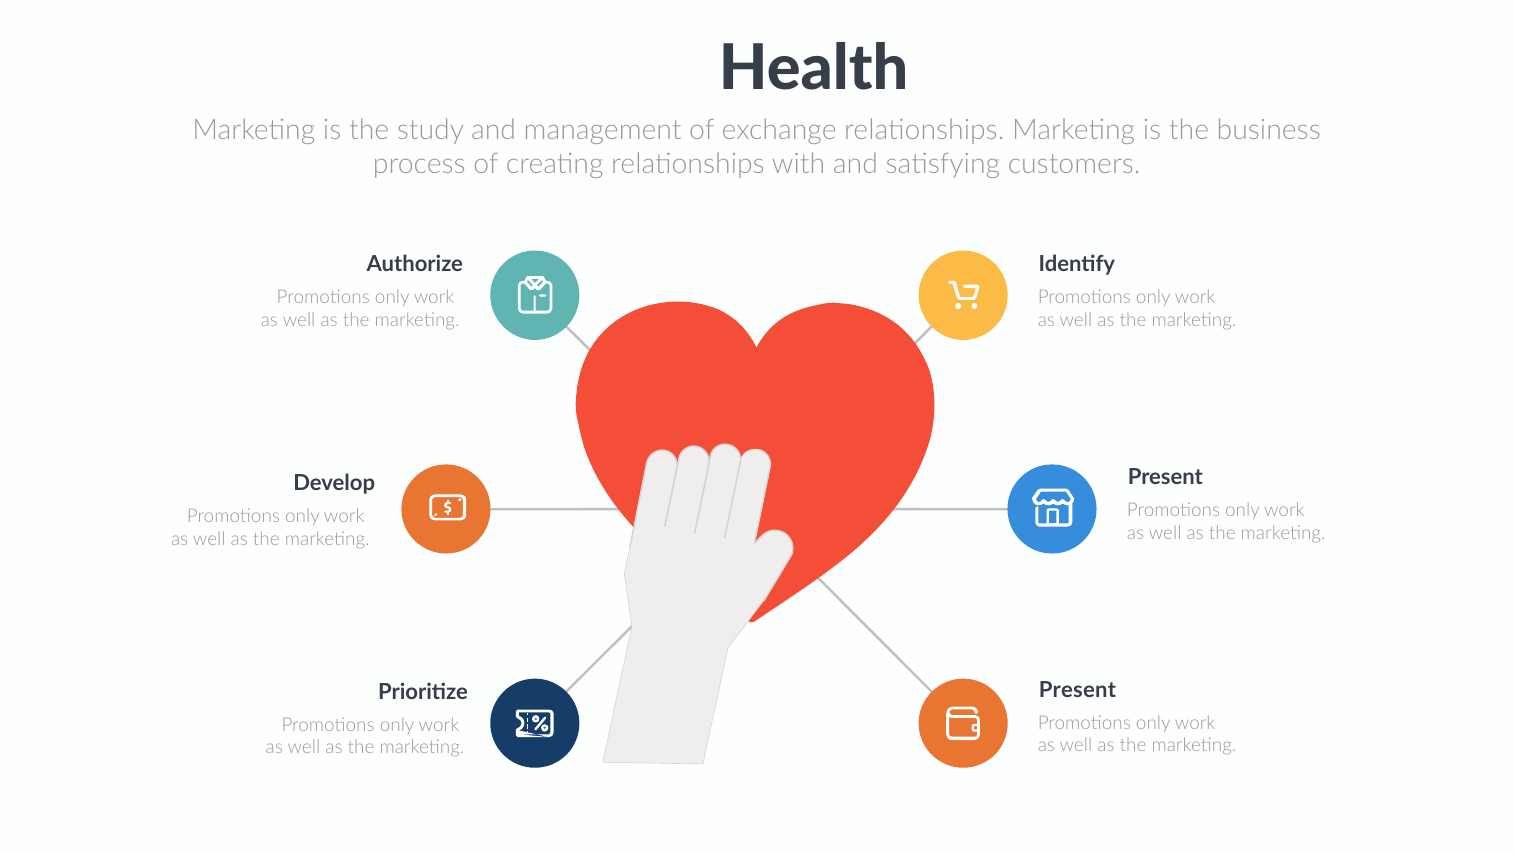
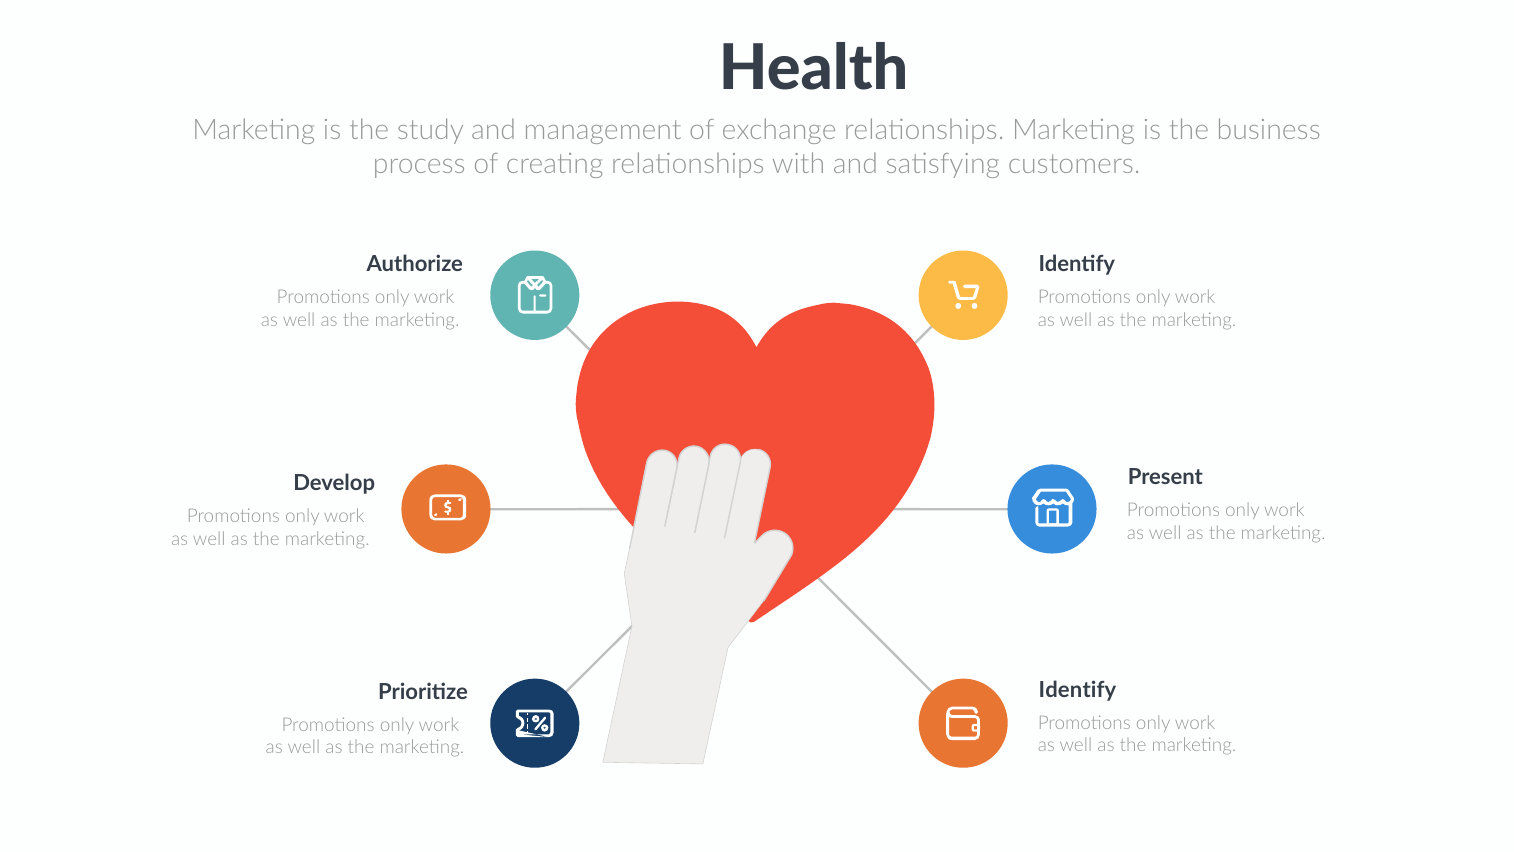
Present: Present -> Identify (1077, 690)
